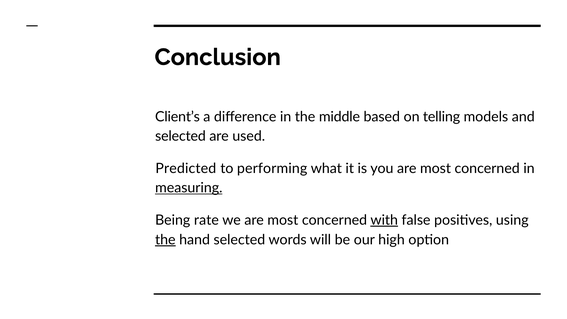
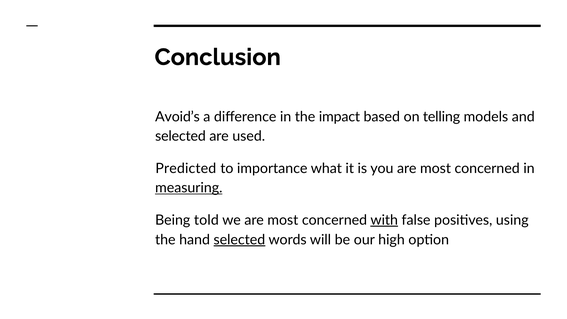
Client’s: Client’s -> Avoid’s (177, 117)
middle: middle -> impact (339, 117)
performing: performing -> importance (272, 168)
rate: rate -> told (206, 220)
the underline: present -> none (165, 240)
selected underline: none -> present (239, 240)
